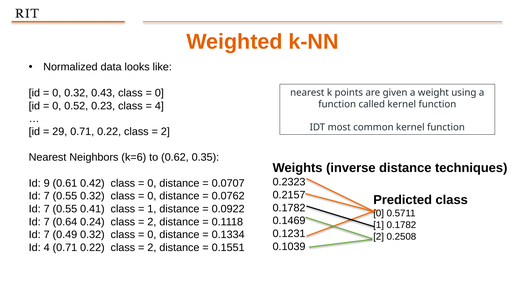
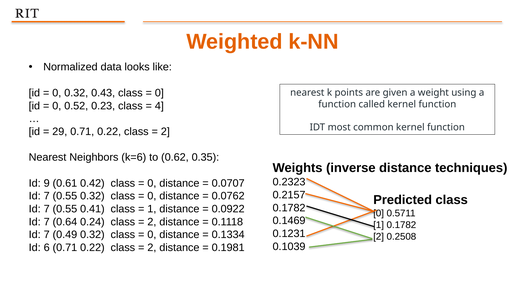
Id 4: 4 -> 6 (47, 248)
0.1551: 0.1551 -> 0.1981 (228, 248)
